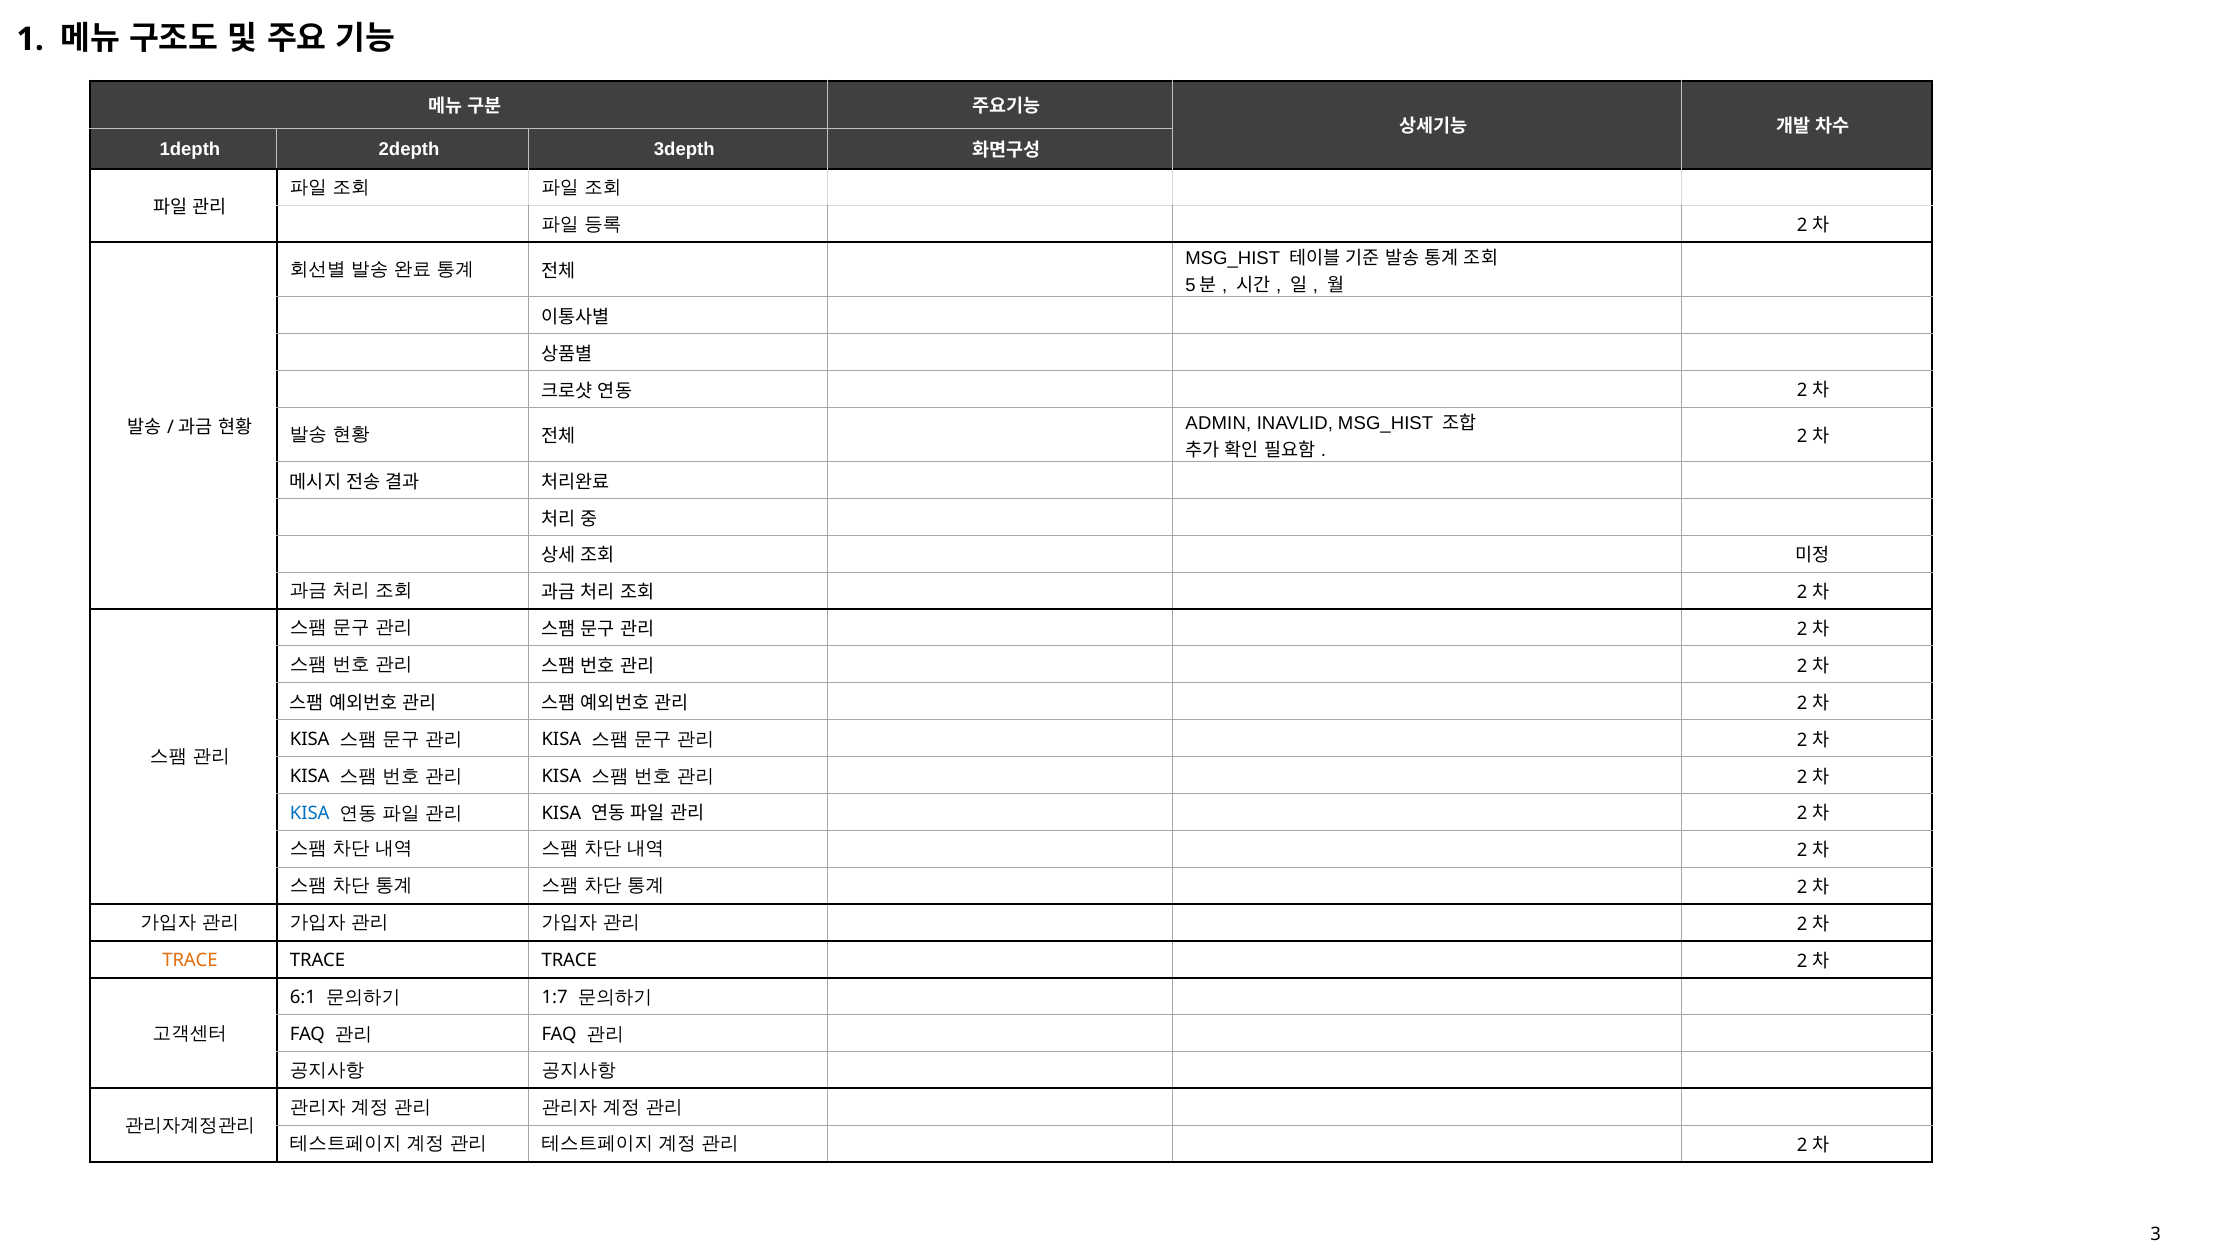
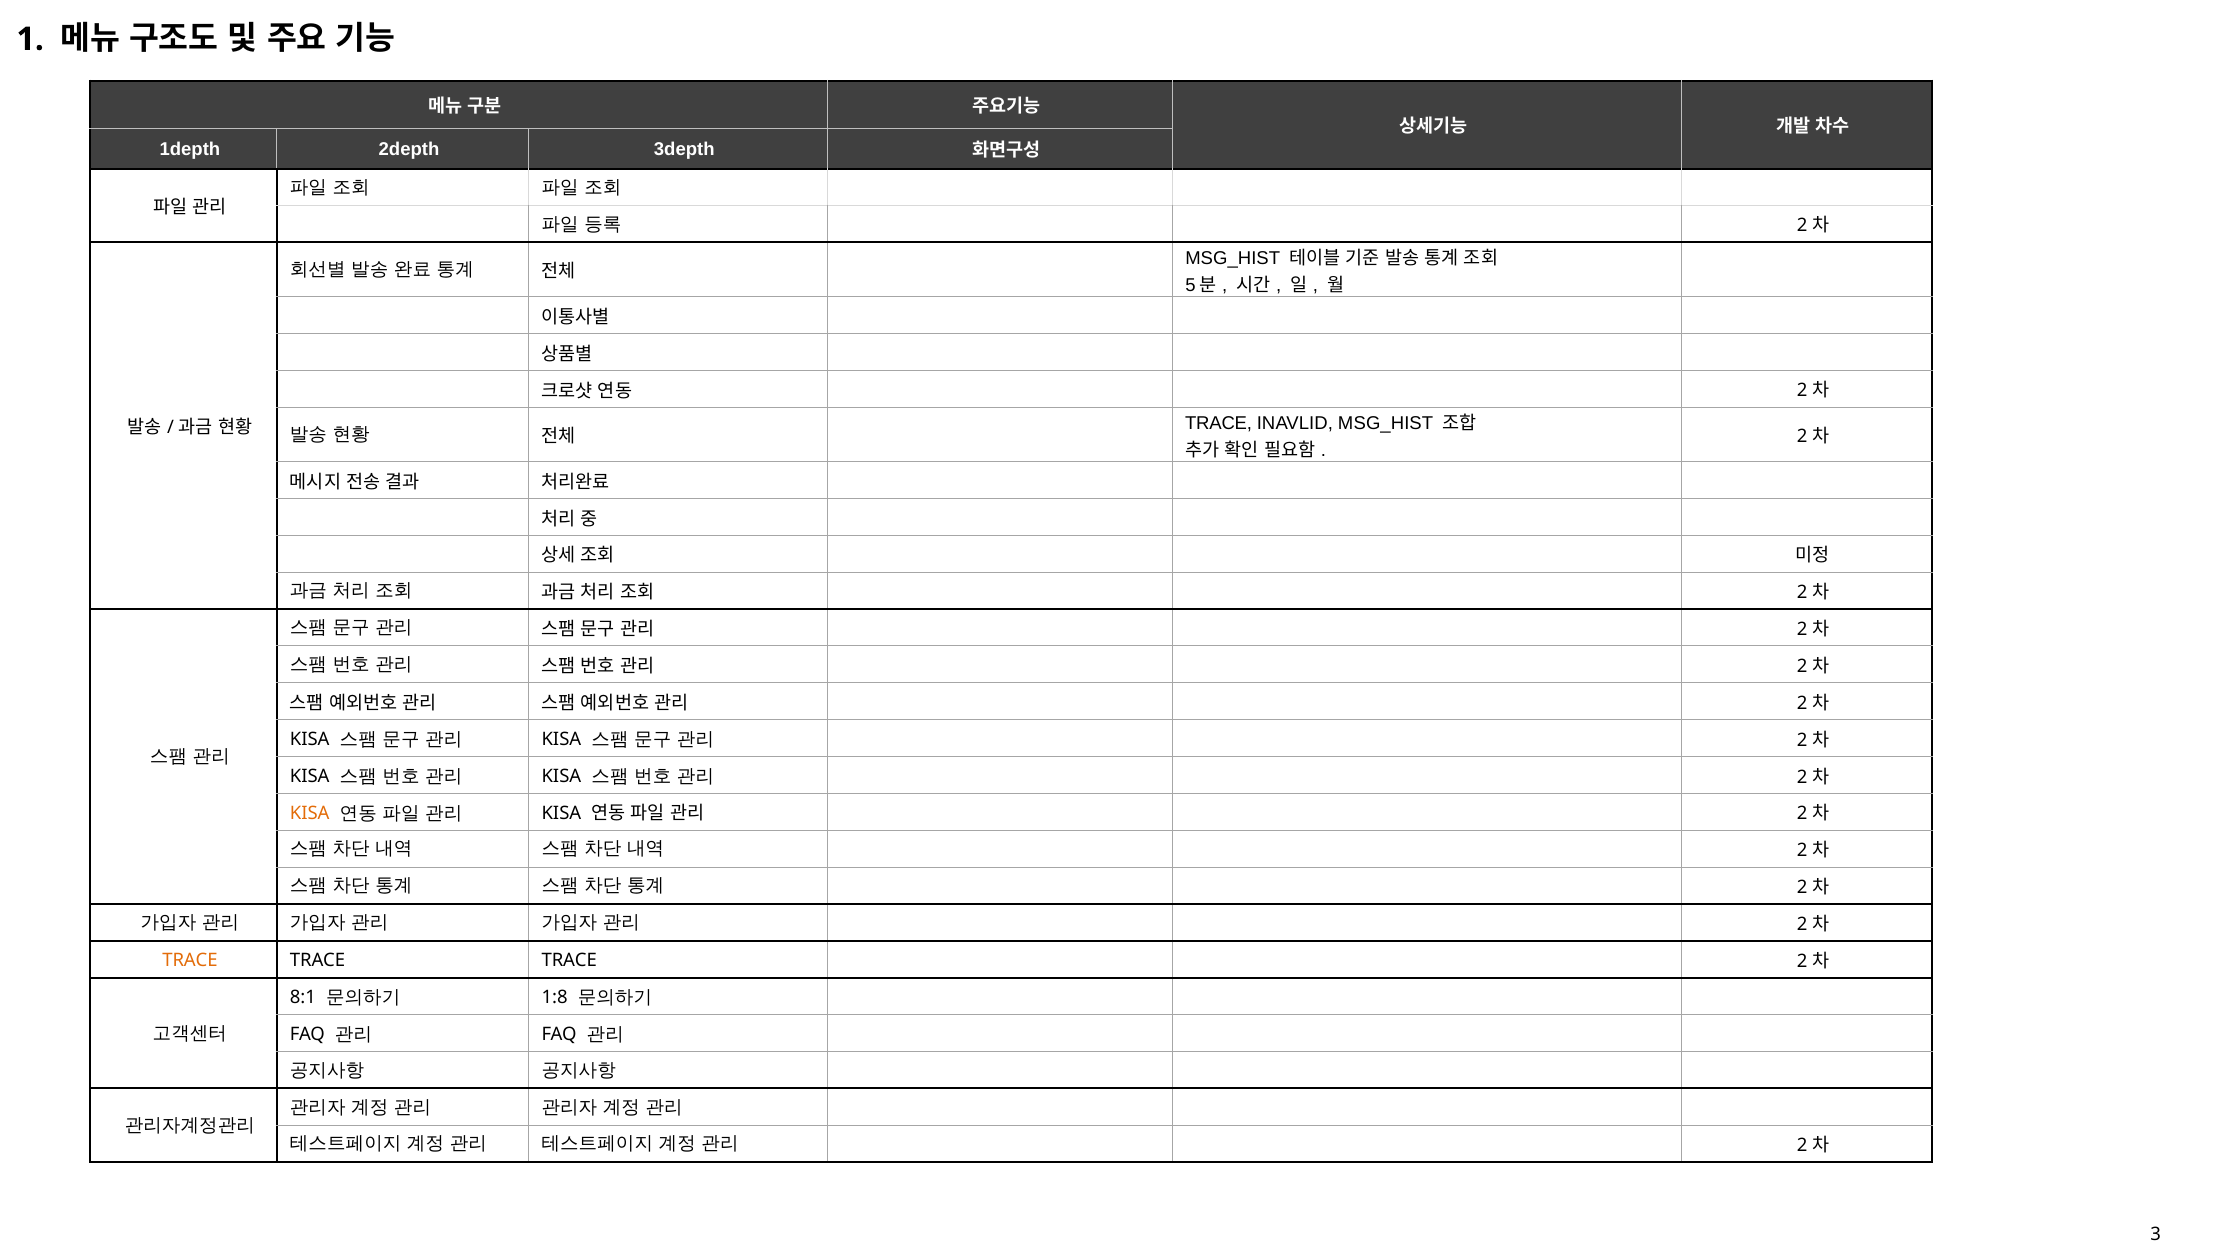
ADMIN: ADMIN -> TRACE (1219, 423)
KISA colour: blue -> orange (310, 813)
6:1: 6:1 -> 8:1 (303, 997)
1:7: 1:7 -> 1:8 (555, 997)
